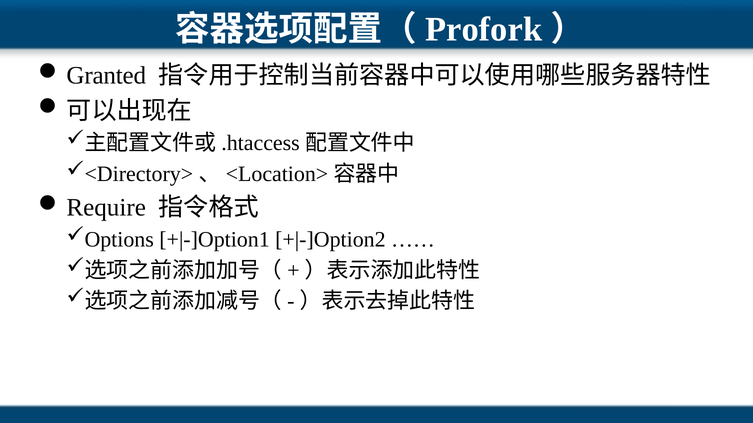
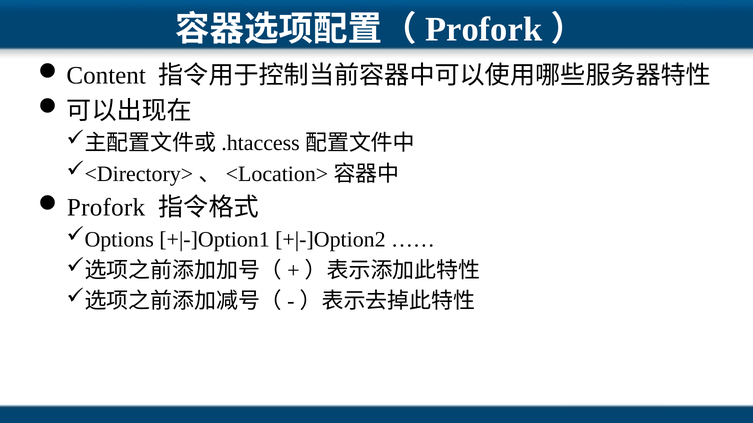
Granted: Granted -> Content (106, 76)
Require: Require -> Profork (106, 208)
